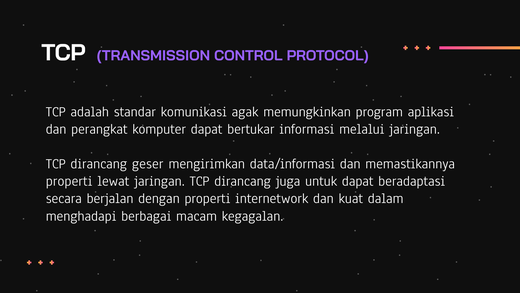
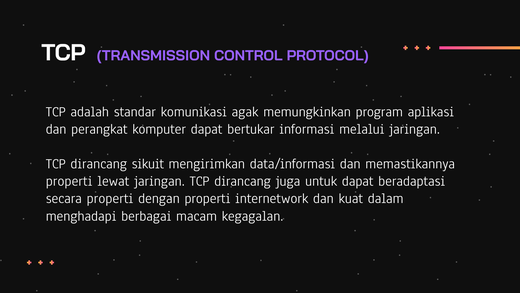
geser: geser -> sikuit (148, 164)
secara berjalan: berjalan -> properti (110, 198)
